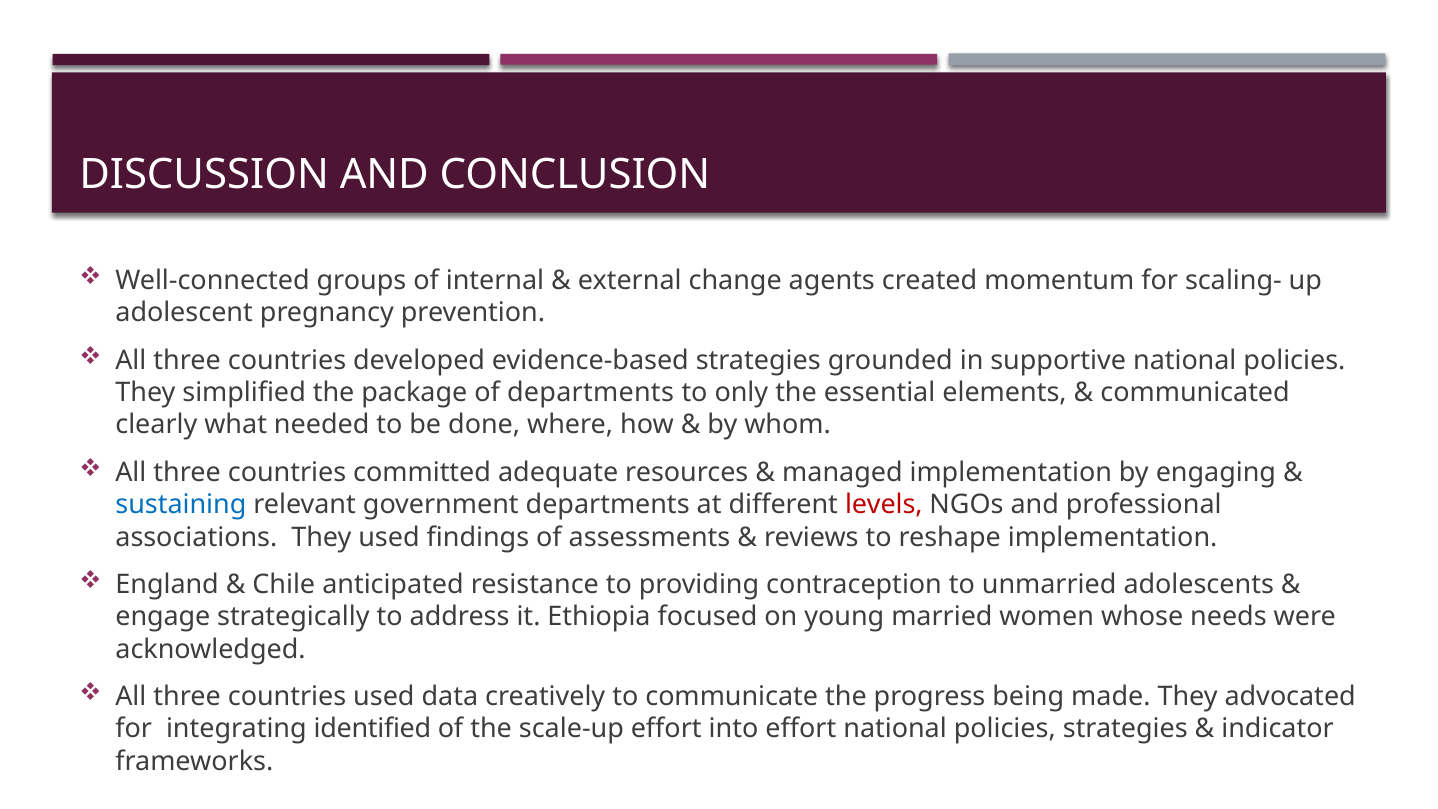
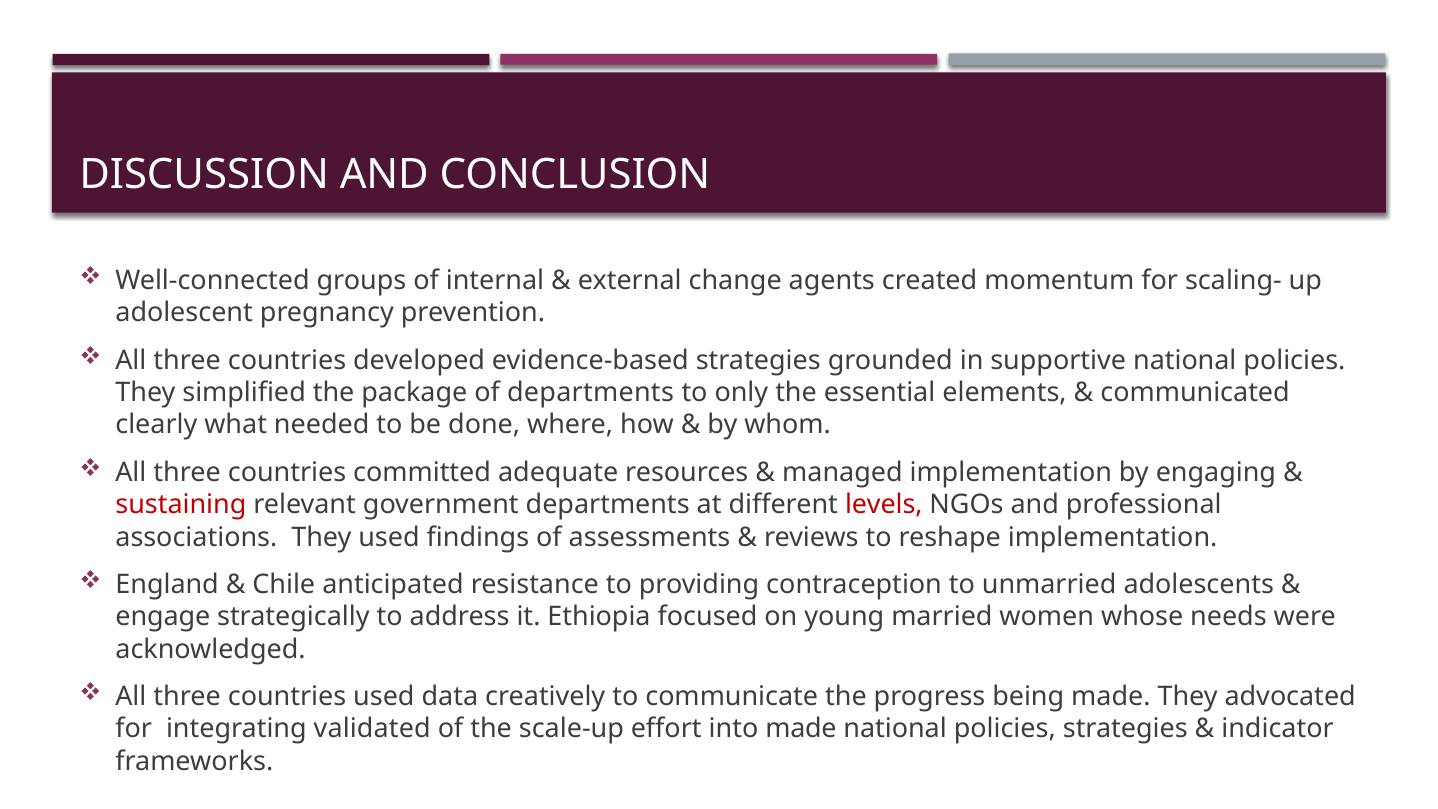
sustaining colour: blue -> red (181, 505)
identified: identified -> validated (372, 729)
into effort: effort -> made (801, 729)
